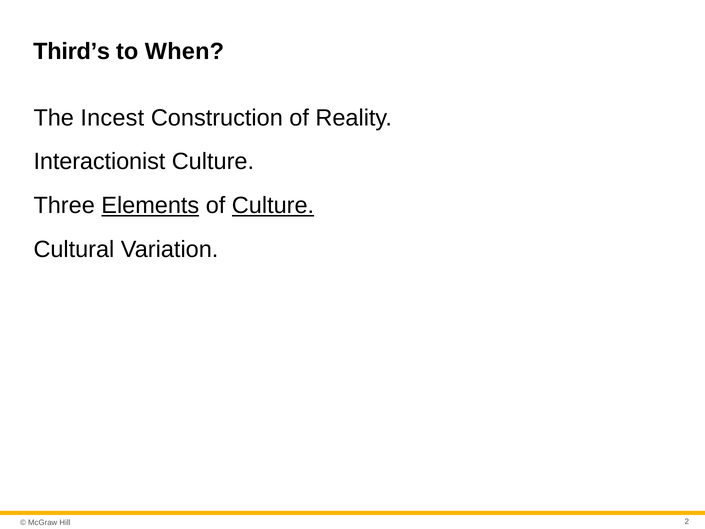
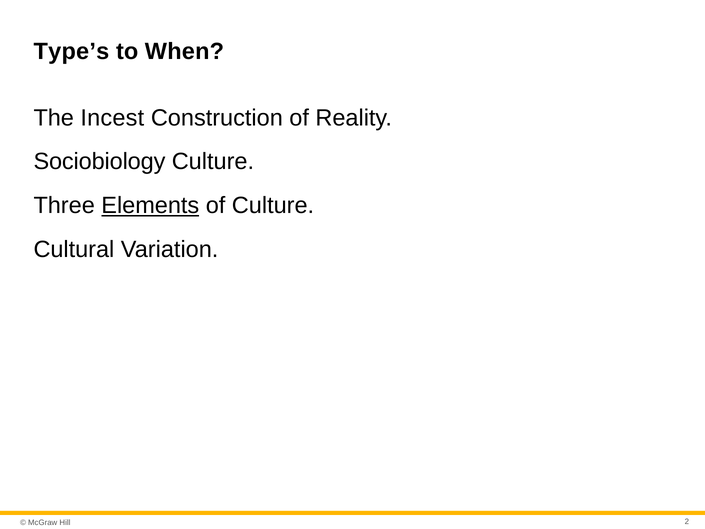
Third’s: Third’s -> Type’s (71, 51)
Interactionist: Interactionist -> Sociobiology (99, 162)
Culture underline: present -> none (273, 205)
